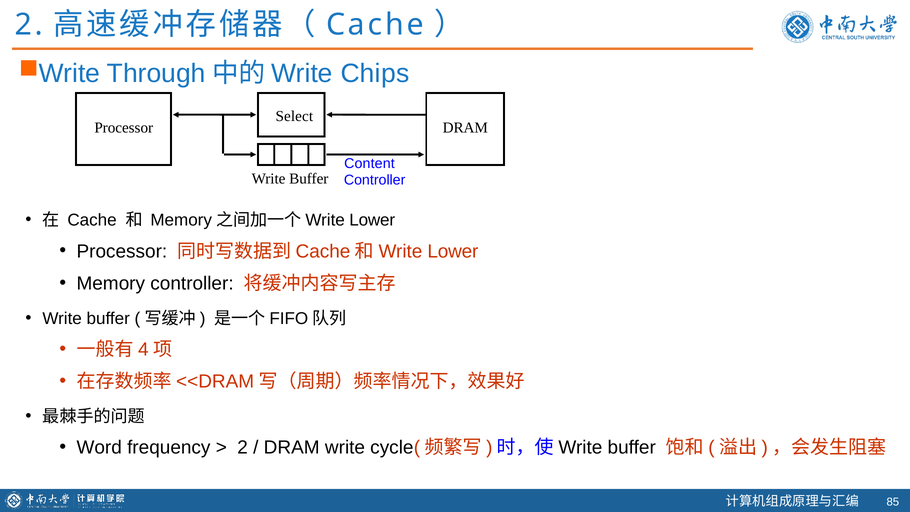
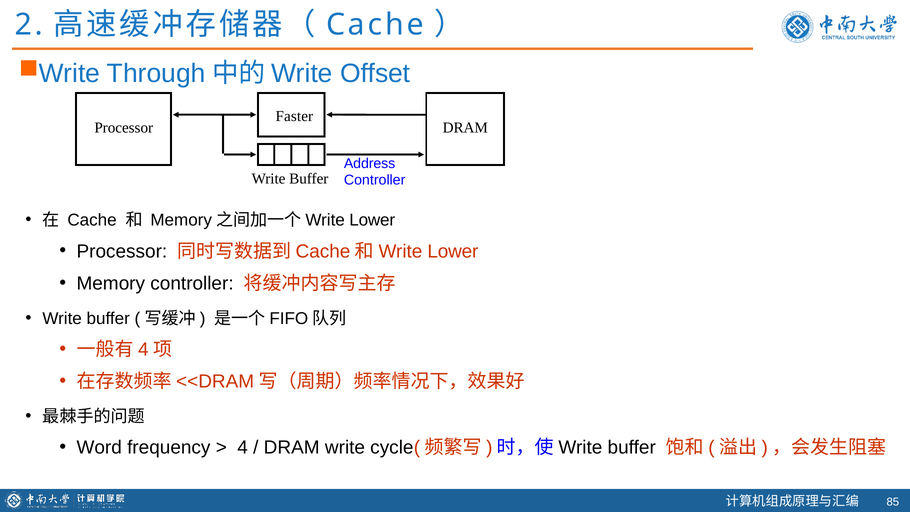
Chips: Chips -> Offset (375, 73)
Select: Select -> Faster (294, 116)
Content: Content -> Address (370, 164)
2: 2 -> 4 (243, 447)
